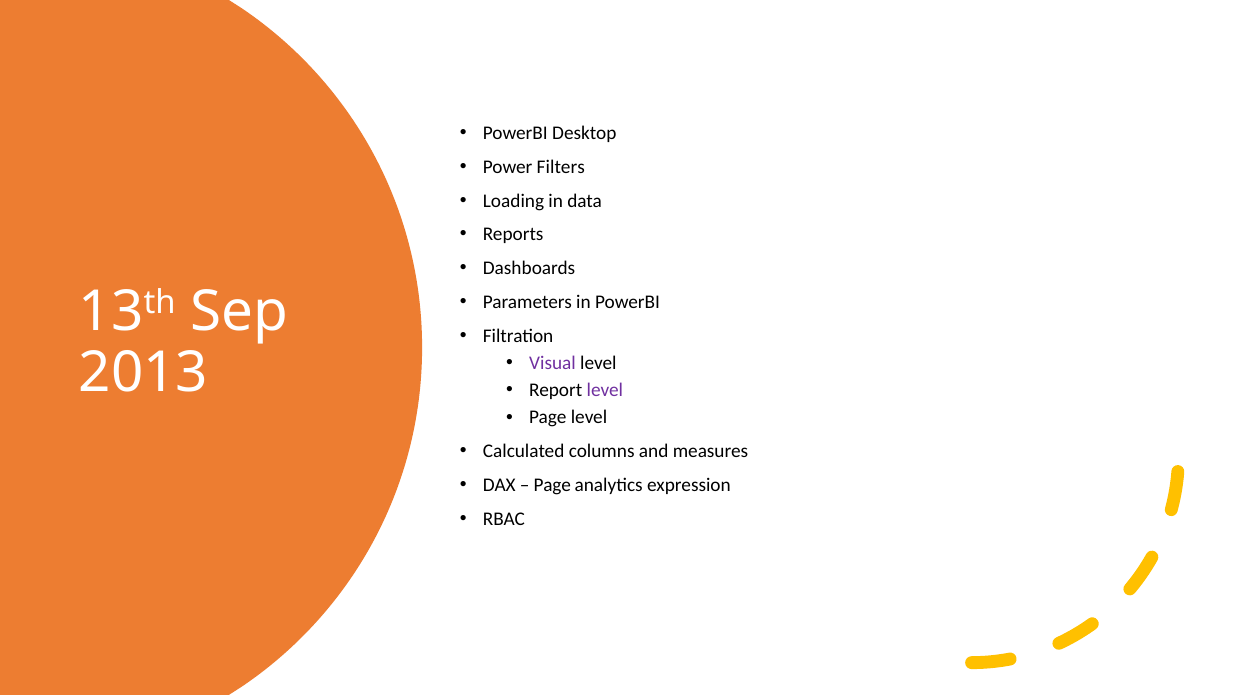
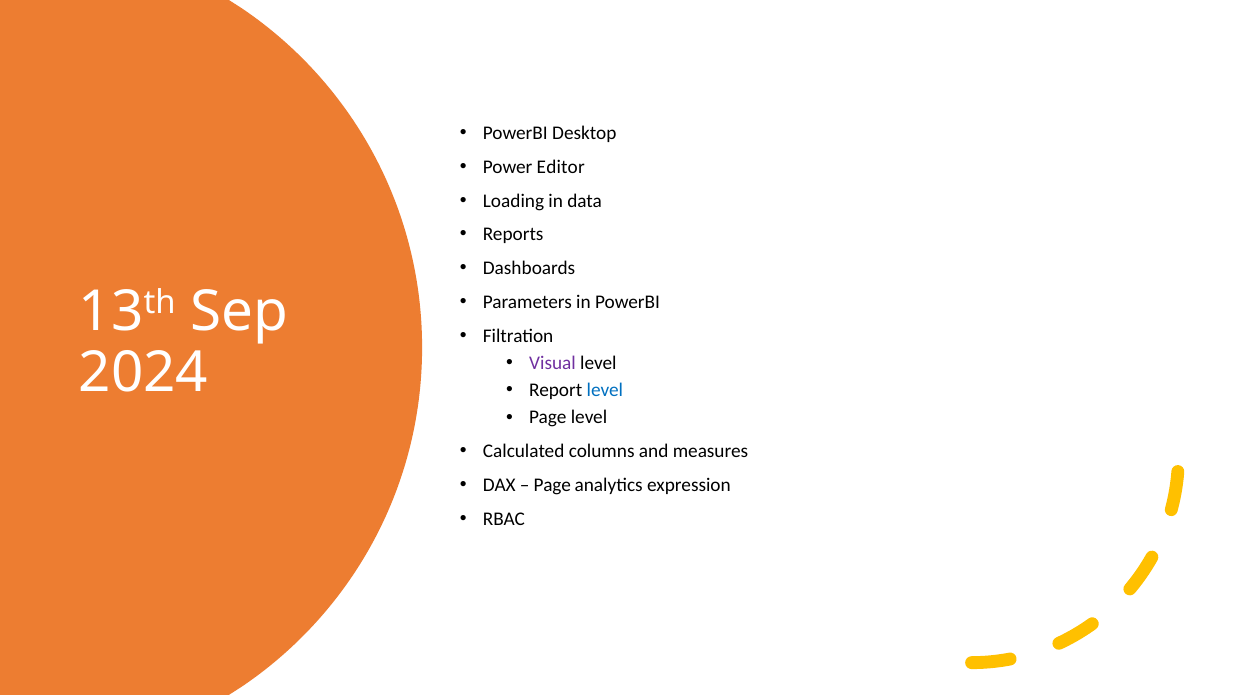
Filters: Filters -> Editor (561, 167)
2013: 2013 -> 2024 (144, 373)
level colour: purple -> blue (605, 390)
